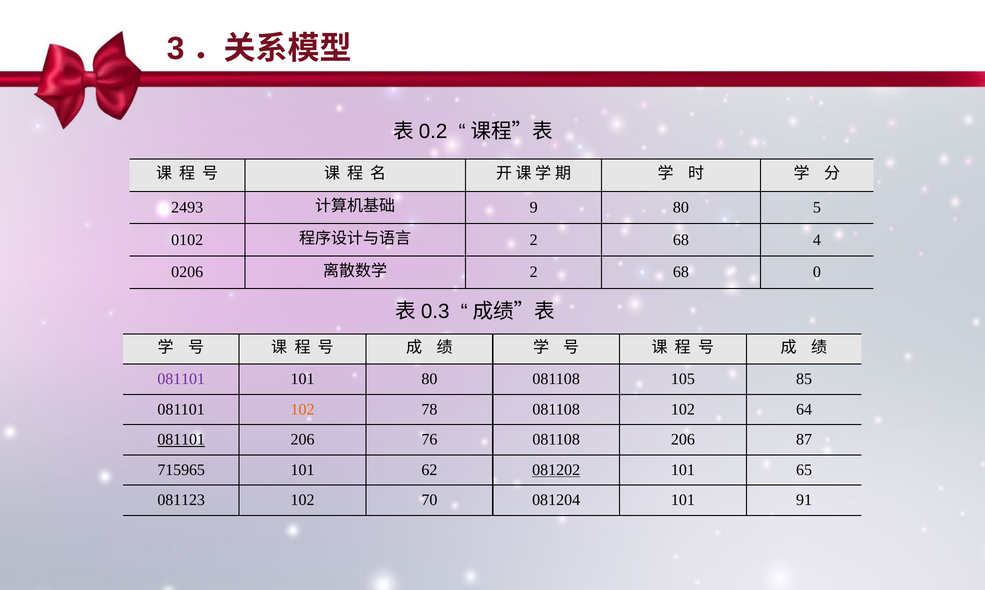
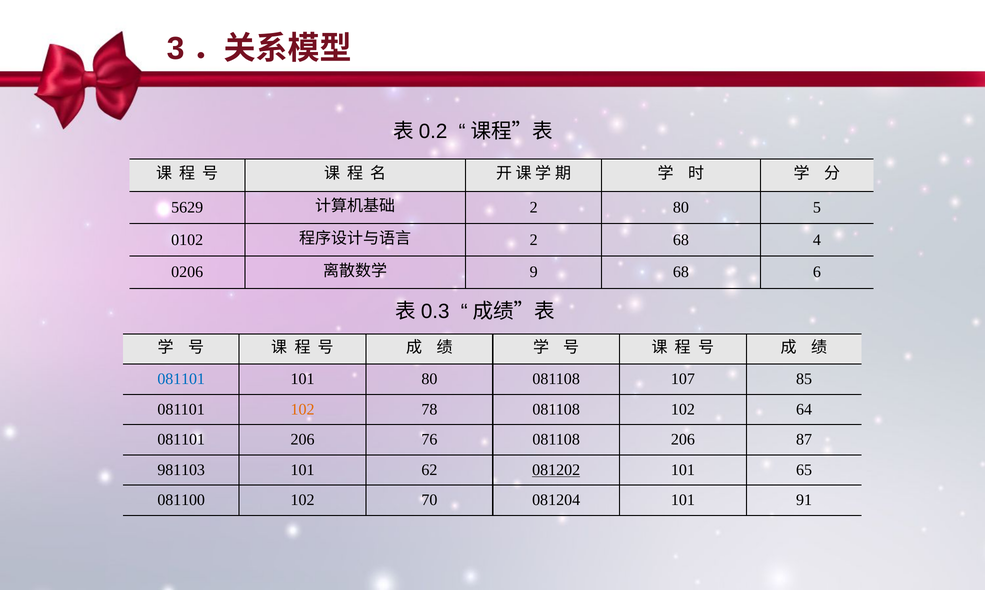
2493: 2493 -> 5629 (187, 207)
9: 9 -> 2 (534, 207)
2: 2 -> 9 (534, 272)
0: 0 -> 6 (817, 272)
081101 colour: purple -> blue (181, 379)
105: 105 -> 107 (683, 379)
081101 underline: present -> none (181, 439)
715965: 715965 -> 981103 (181, 470)
081123: 081123 -> 081100 (181, 500)
